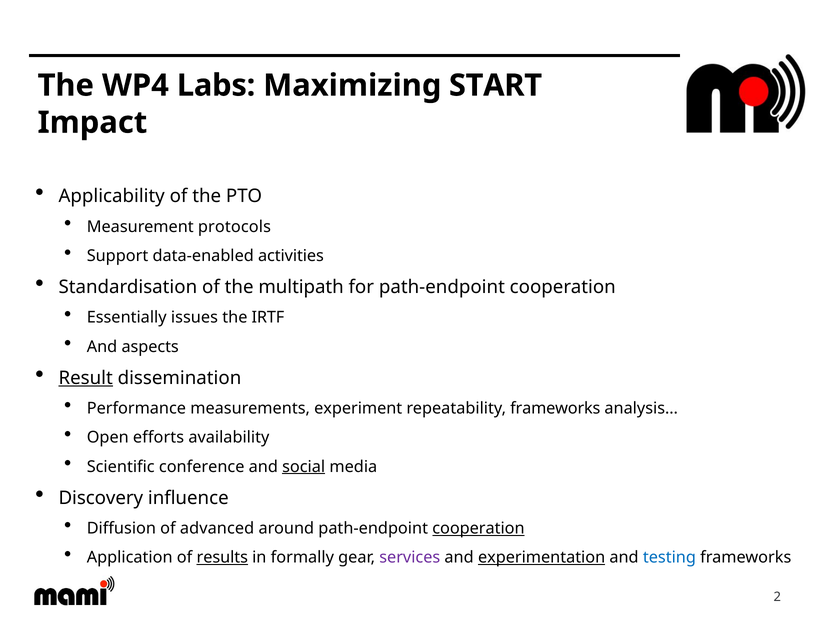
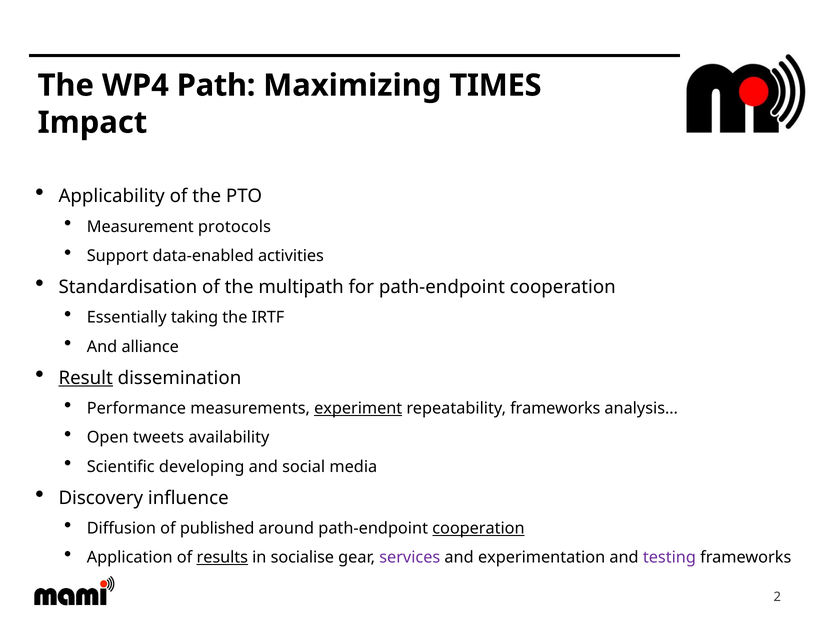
Labs: Labs -> Path (216, 85)
START: START -> TIMES (495, 85)
issues: issues -> taking (195, 317)
aspects: aspects -> alliance (150, 347)
experiment underline: none -> present (358, 408)
efforts: efforts -> tweets (159, 437)
conference: conference -> developing (202, 467)
social underline: present -> none (304, 467)
advanced: advanced -> published (217, 528)
formally: formally -> socialise (302, 557)
experimentation underline: present -> none (542, 557)
testing colour: blue -> purple (669, 557)
